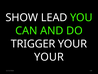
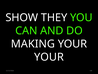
LEAD: LEAD -> THEY (54, 17)
TRIGGER: TRIGGER -> MAKING (33, 44)
